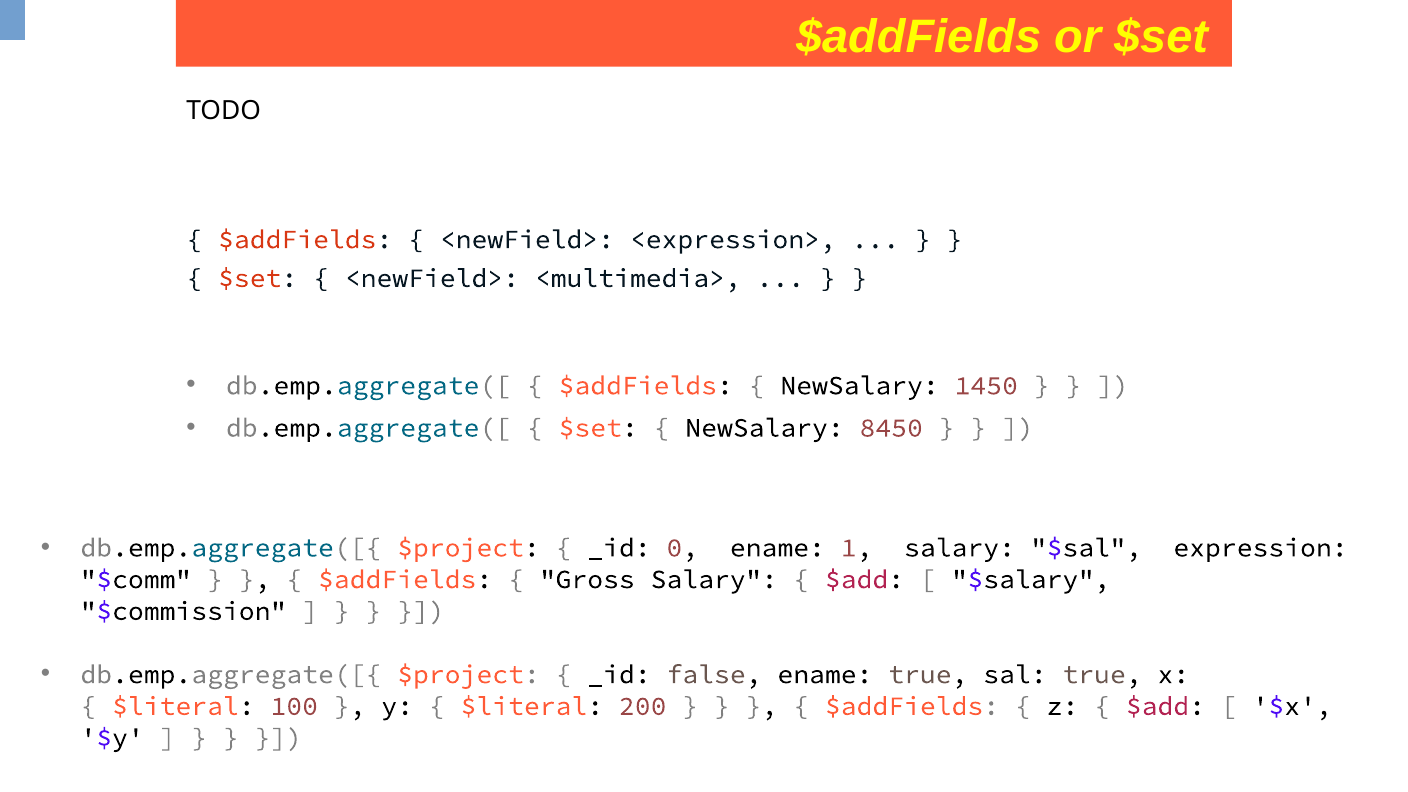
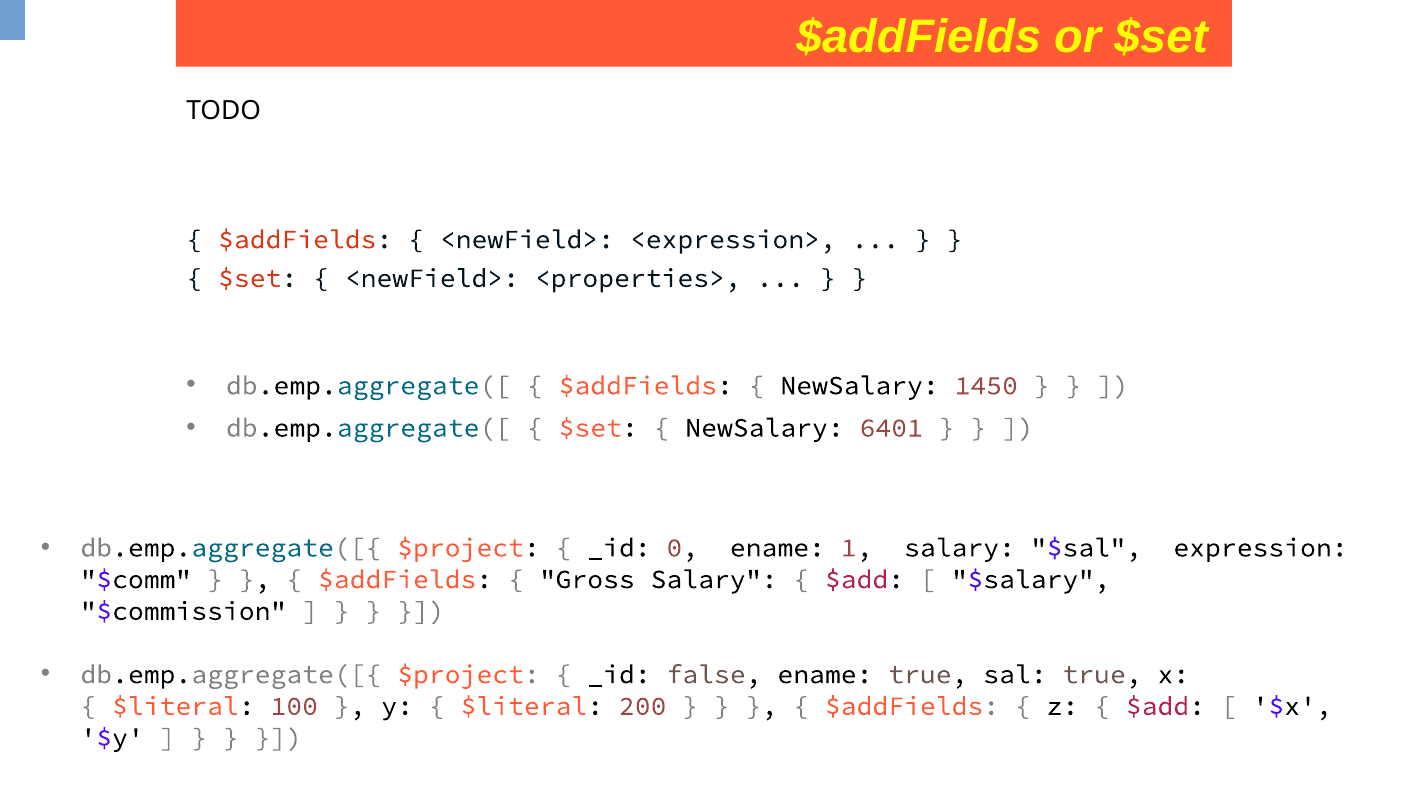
<multimedia>: <multimedia> -> <properties> (638, 278)
8450: 8450 -> 6401 (891, 428)
